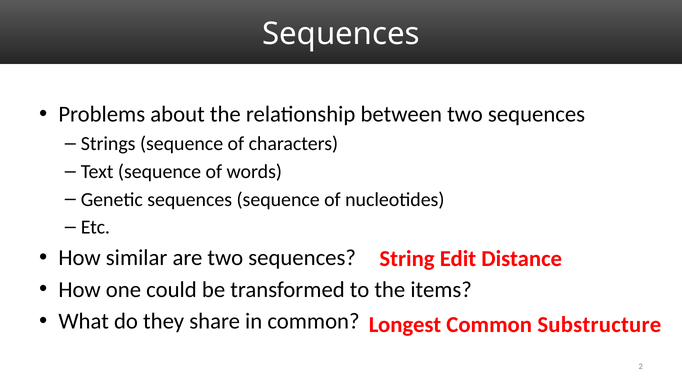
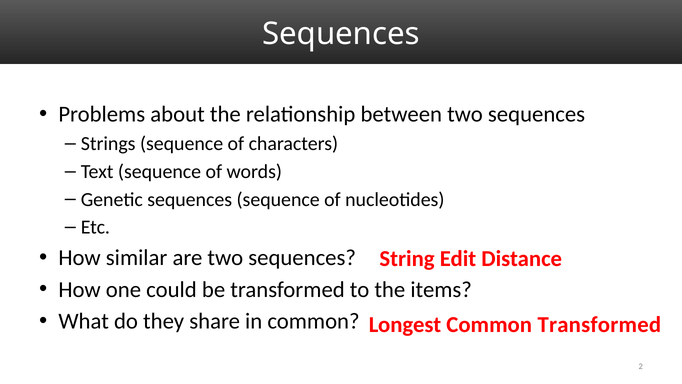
Common Substructure: Substructure -> Transformed (599, 325)
